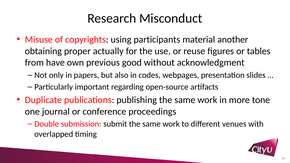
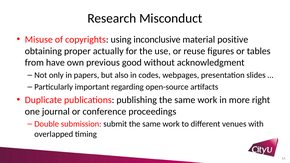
participants: participants -> inconclusive (157, 39)
another: another -> positive (233, 39)
tone: tone -> right (261, 100)
